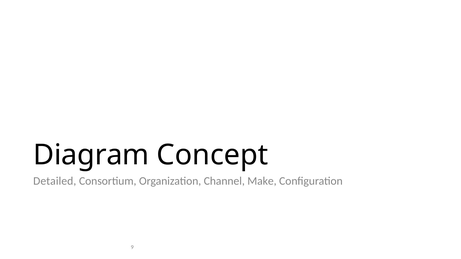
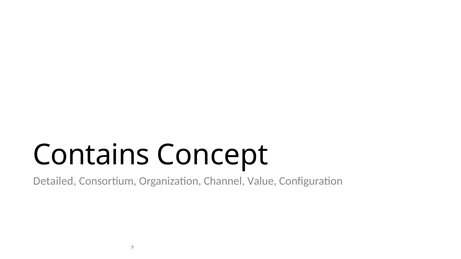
Diagram: Diagram -> Contains (91, 155)
Make: Make -> Value (262, 181)
